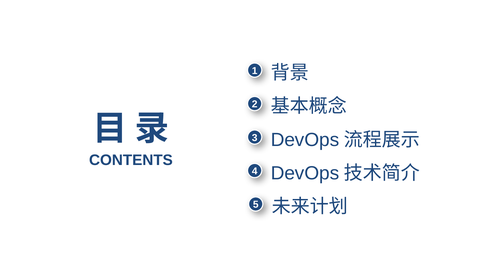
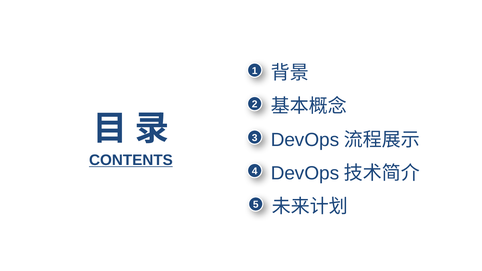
CONTENTS underline: none -> present (131, 160)
